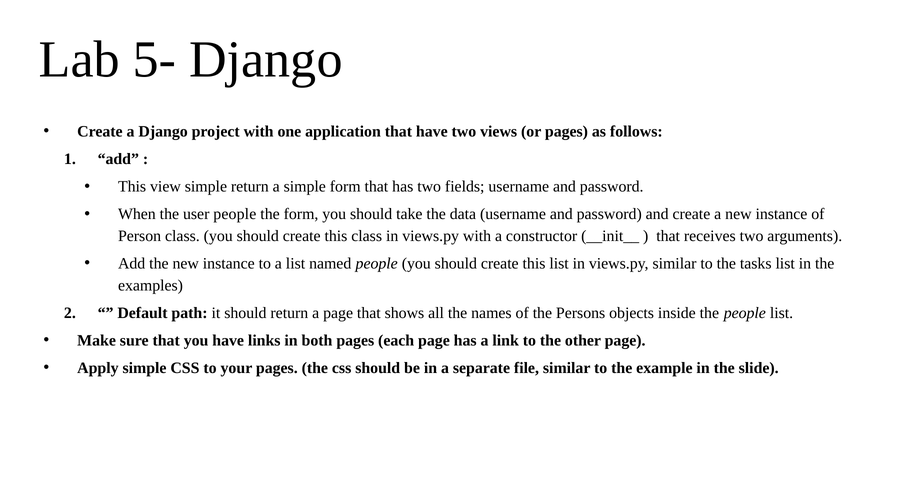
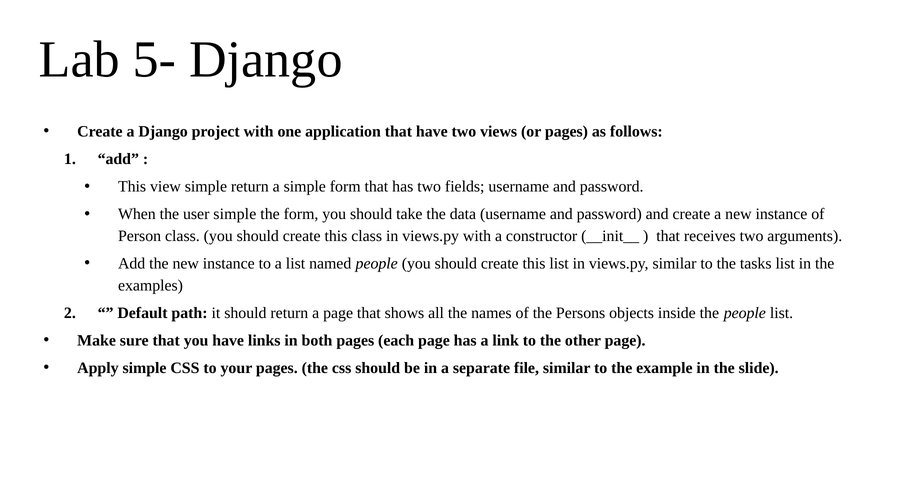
user people: people -> simple (235, 214)
